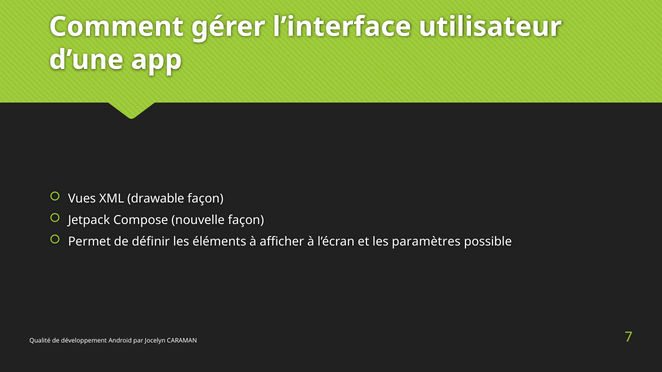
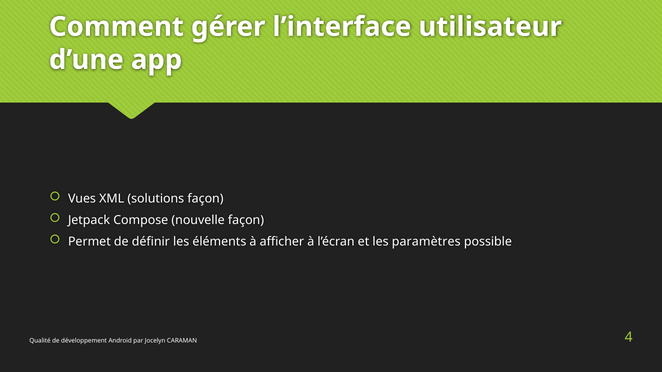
drawable: drawable -> solutions (156, 199)
7: 7 -> 4 (629, 338)
